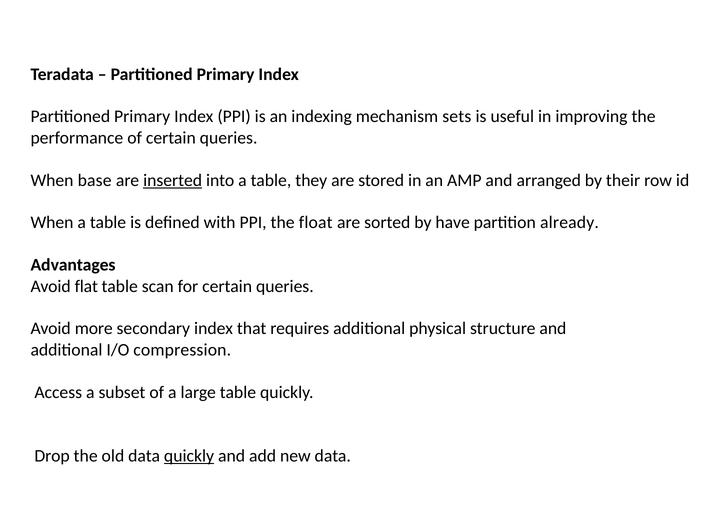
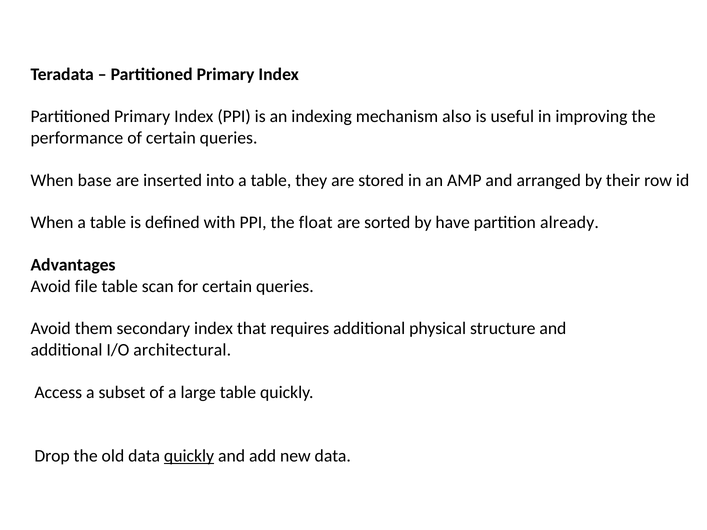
sets: sets -> also (457, 117)
inserted underline: present -> none (173, 180)
flat: flat -> file (86, 286)
more: more -> them (94, 329)
compression: compression -> architectural (182, 350)
